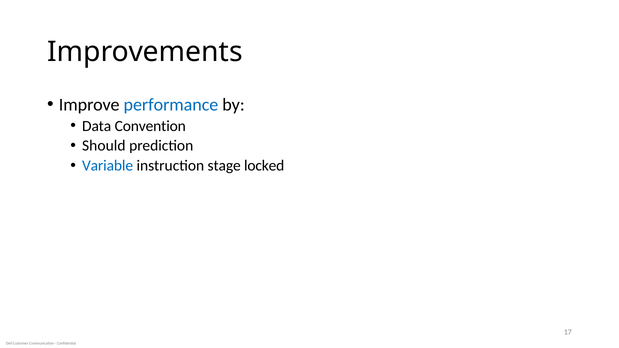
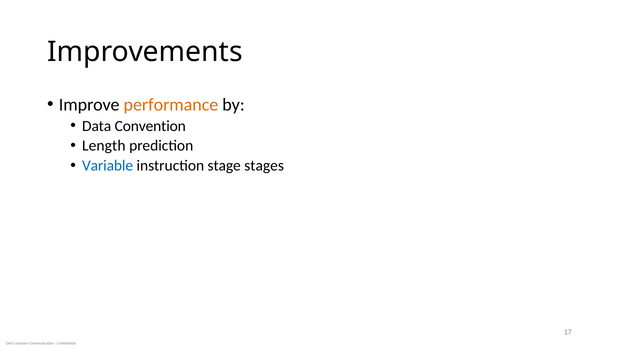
performance colour: blue -> orange (171, 105)
Should: Should -> Length (104, 146)
locked: locked -> stages (264, 166)
